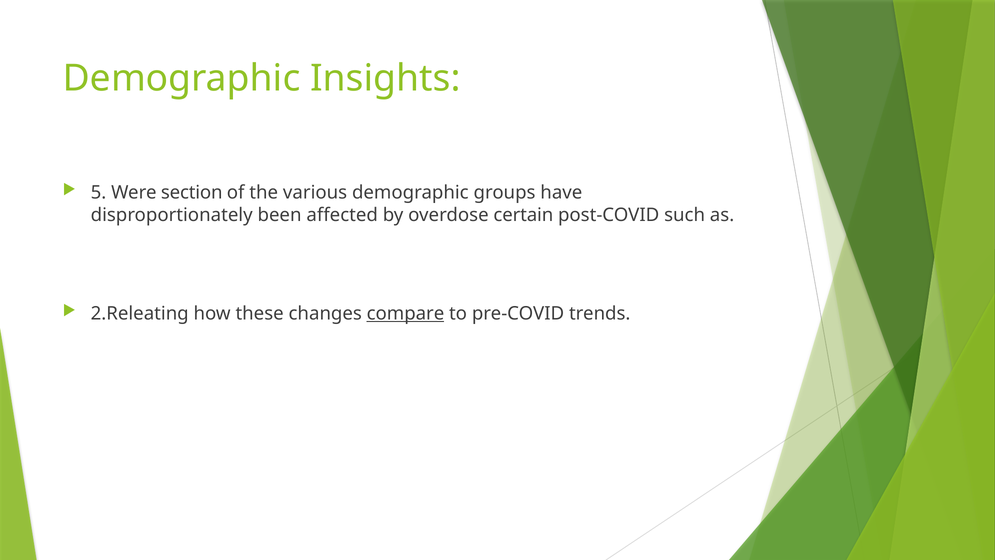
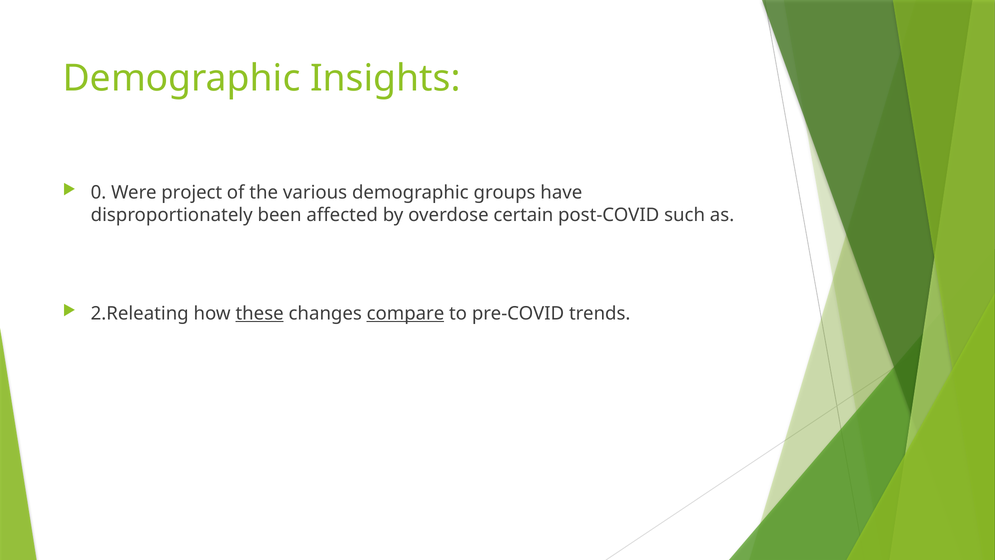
5: 5 -> 0 (99, 193)
section: section -> project (192, 193)
these underline: none -> present (260, 313)
